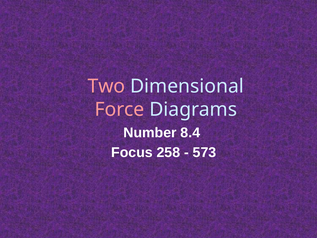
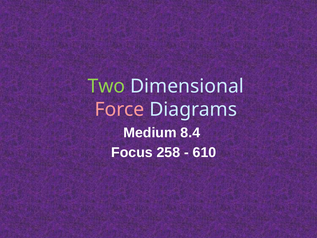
Two colour: pink -> light green (106, 86)
Number: Number -> Medium (150, 133)
573: 573 -> 610 (204, 152)
